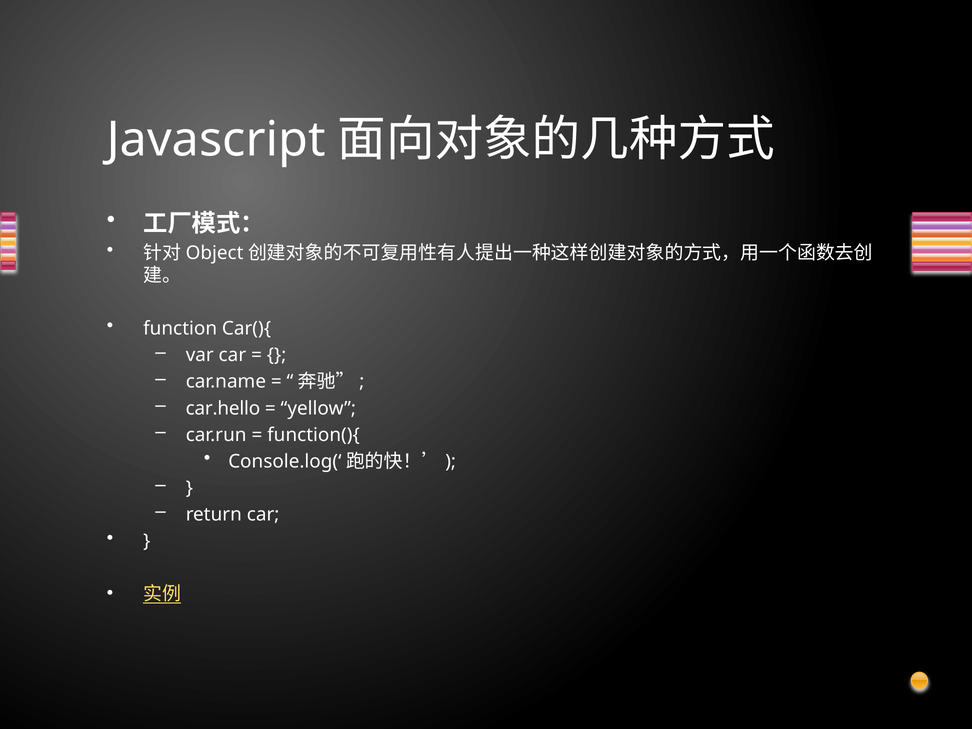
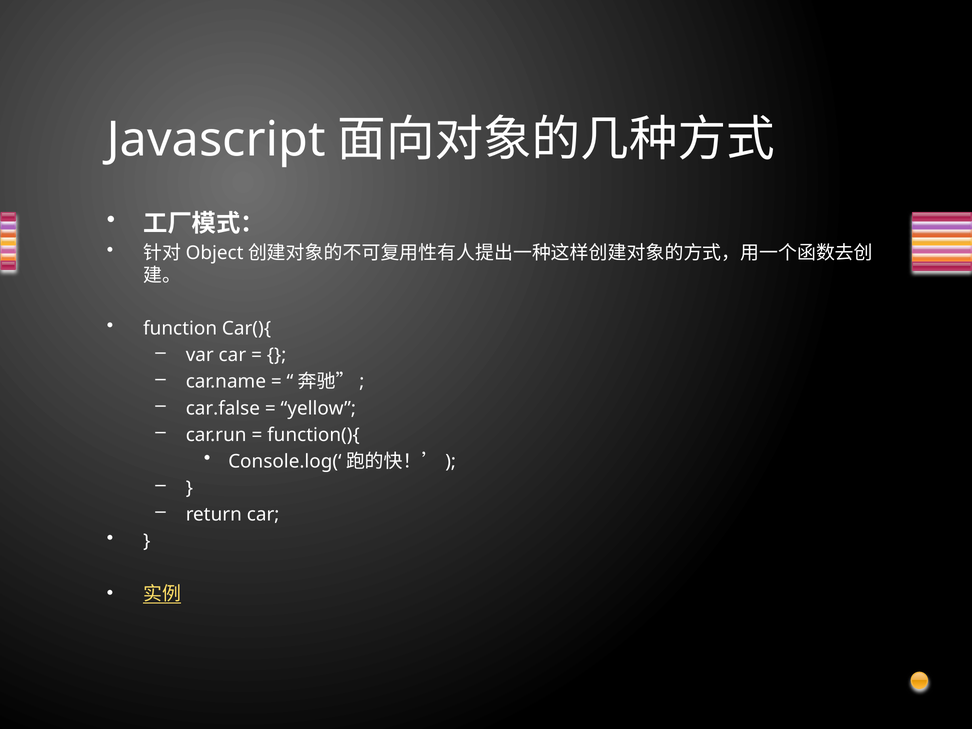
car.hello: car.hello -> car.false (223, 408)
